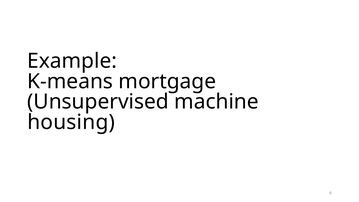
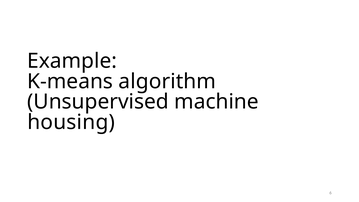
mortgage: mortgage -> algorithm (167, 81)
